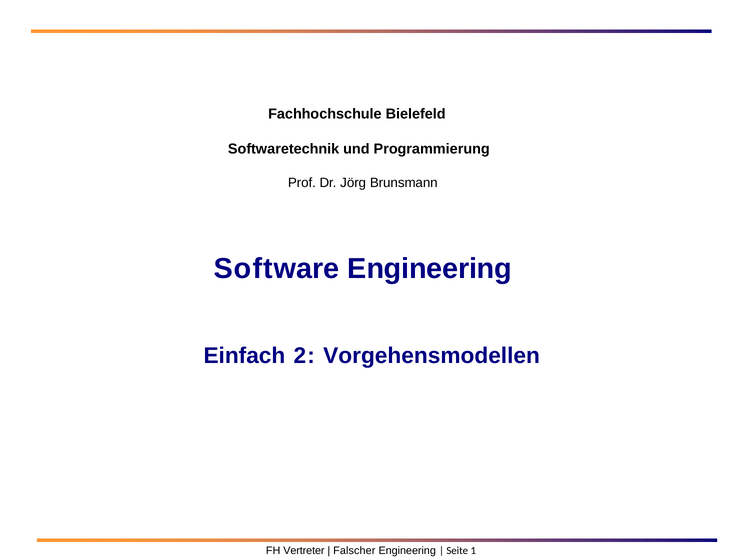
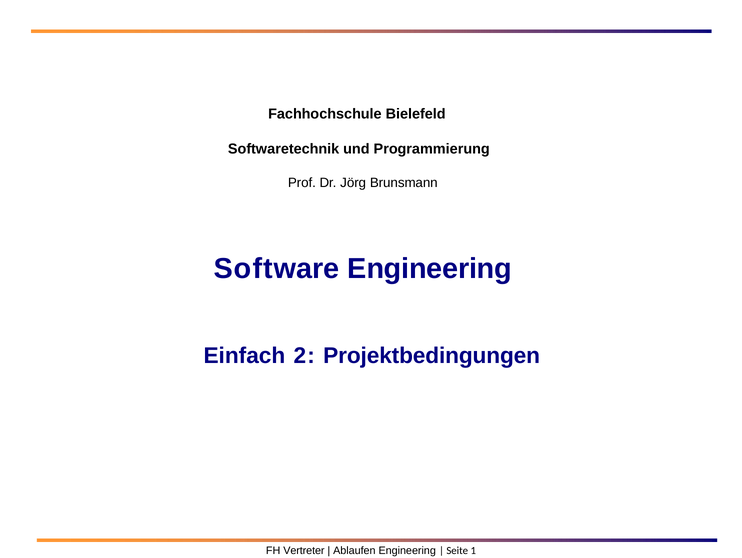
Vorgehensmodellen: Vorgehensmodellen -> Projektbedingungen (432, 355)
Falscher: Falscher -> Ablaufen (354, 550)
